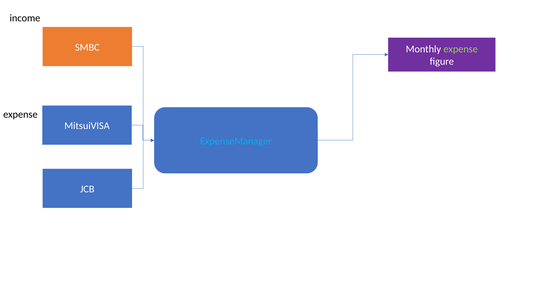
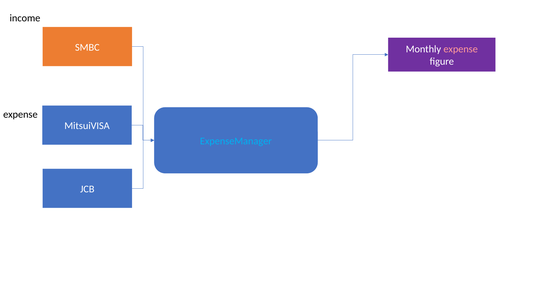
expense colour: light green -> pink (461, 49)
